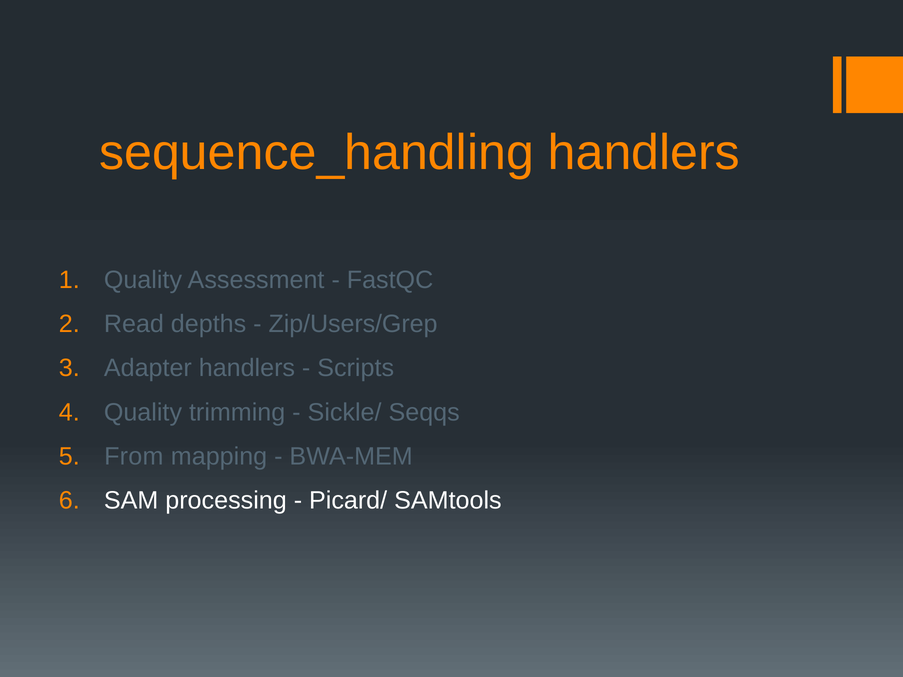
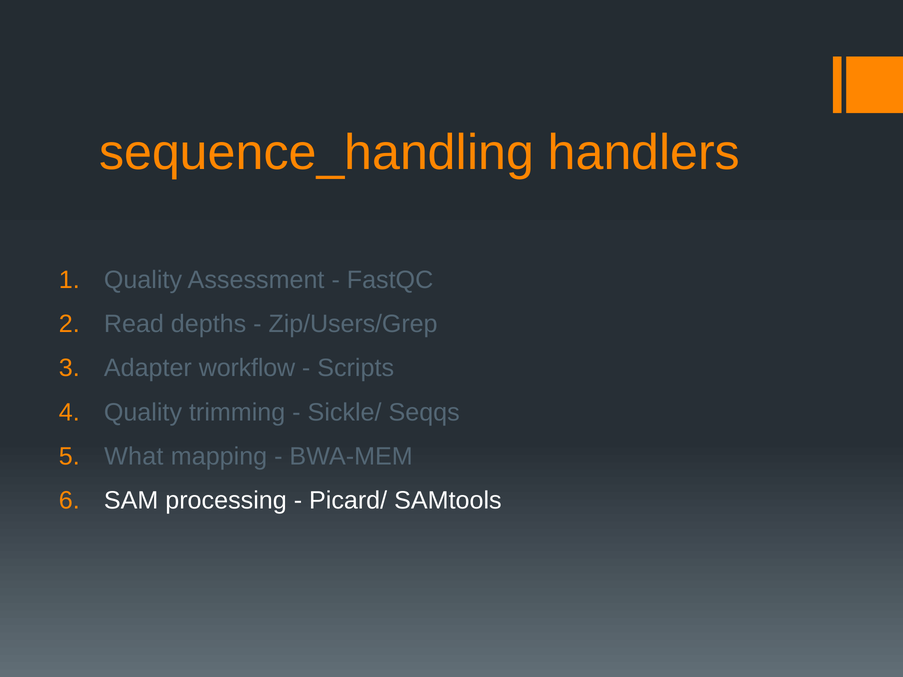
Adapter handlers: handlers -> workflow (247, 368)
From: From -> What (134, 457)
